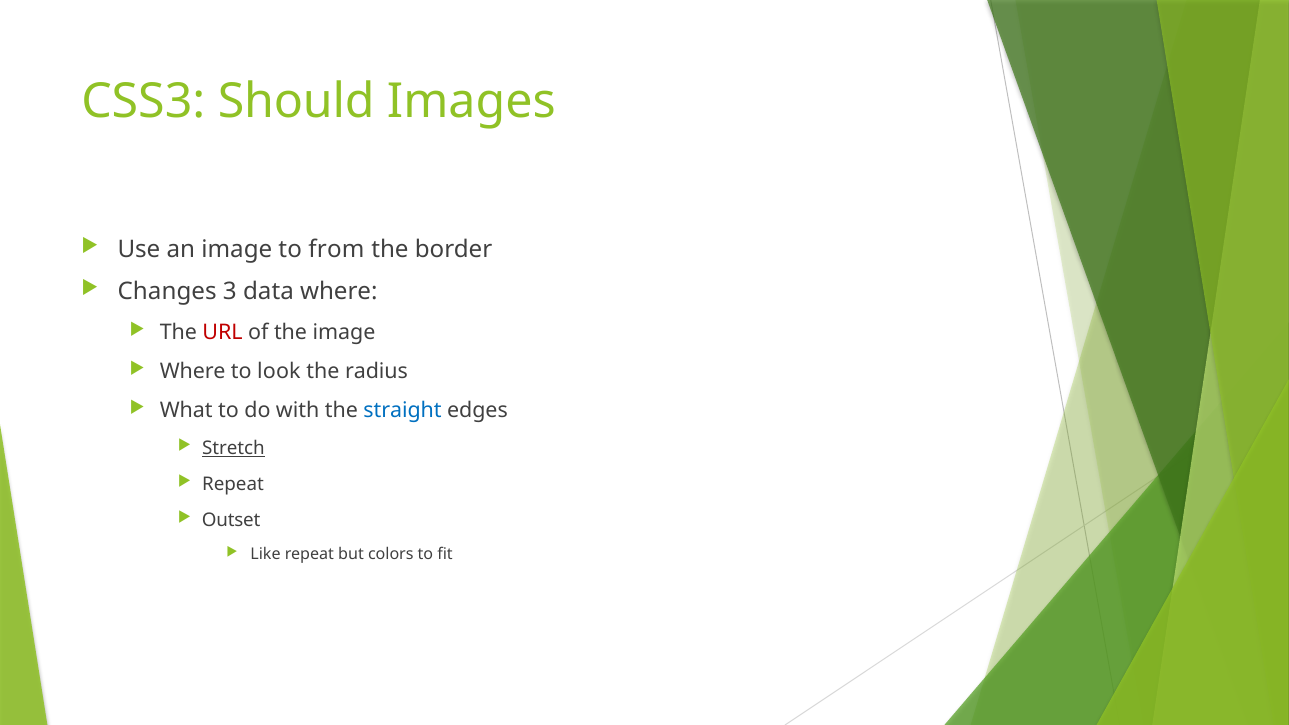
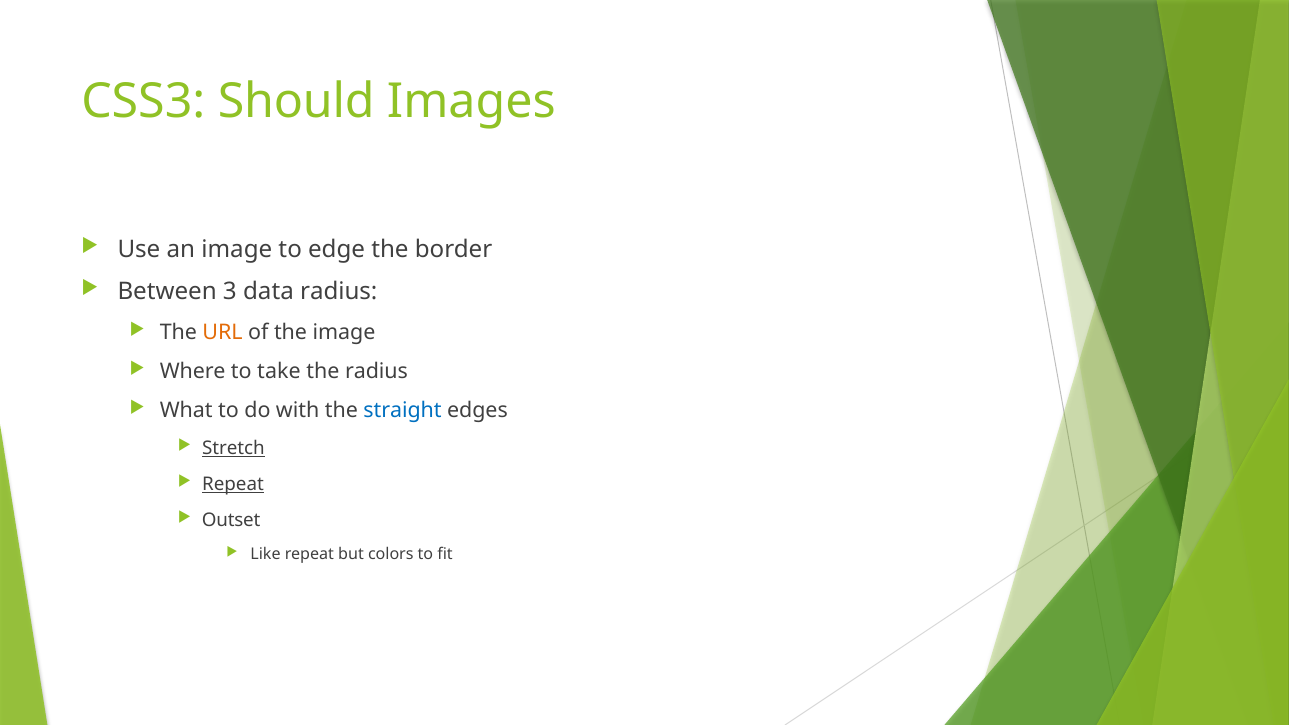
from: from -> edge (337, 249)
Changes: Changes -> Between (167, 292)
data where: where -> radius (339, 292)
URL colour: red -> orange (223, 333)
look: look -> take (279, 372)
Repeat underline: none -> present (233, 484)
